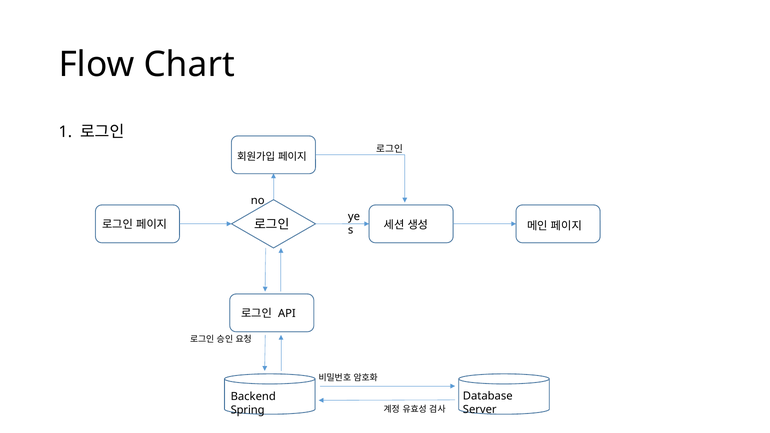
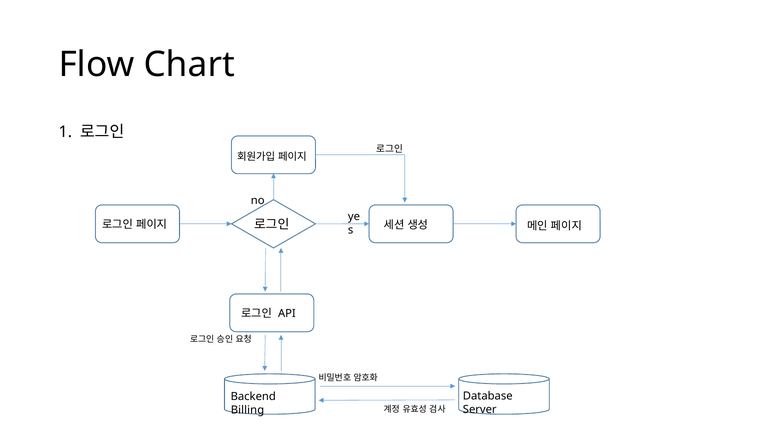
Spring: Spring -> Billing (247, 410)
